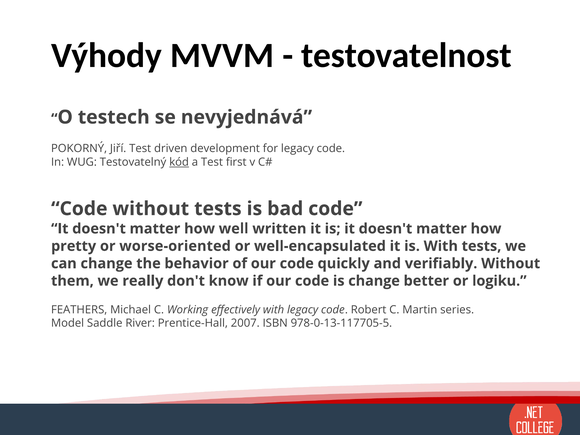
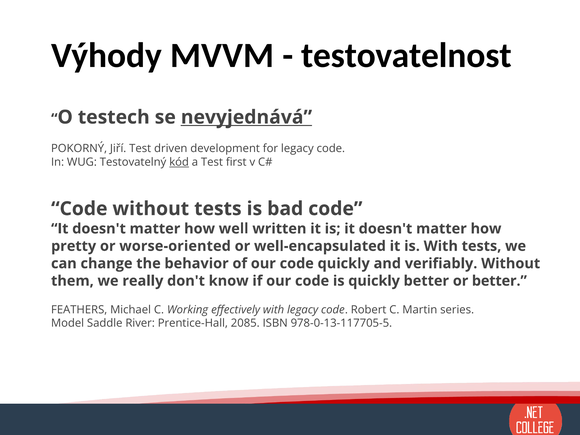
nevyjednává underline: none -> present (246, 117)
is change: change -> quickly (374, 281)
or logiku: logiku -> better (499, 281)
2007: 2007 -> 2085 (245, 323)
